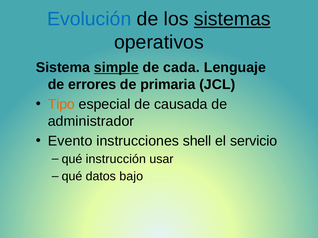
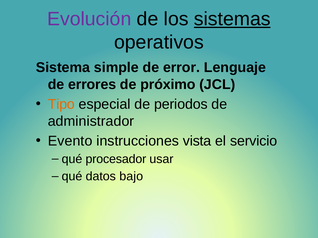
Evolución colour: blue -> purple (89, 19)
simple underline: present -> none (116, 68)
cada: cada -> error (182, 68)
primaria: primaria -> próximo (168, 85)
causada: causada -> periodos (181, 104)
shell: shell -> vista (197, 141)
instrucción: instrucción -> procesador (116, 159)
